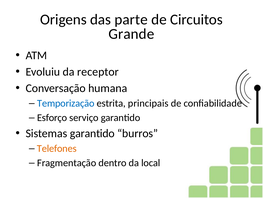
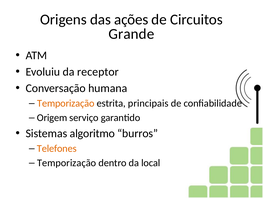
parte: parte -> ações (131, 19)
Temporização colour: blue -> orange (66, 103)
Esforço: Esforço -> Origem (52, 117)
Sistemas garantido: garantido -> algoritmo (92, 133)
Fragmentação: Fragmentação -> Temporização (67, 162)
